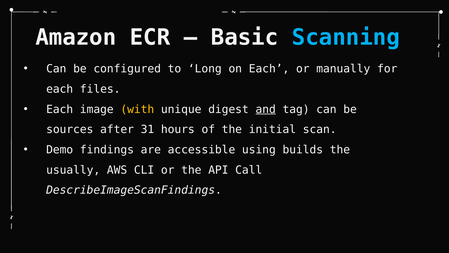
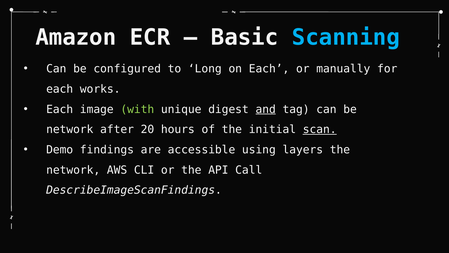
files: files -> works (100, 89)
with colour: yellow -> light green (137, 109)
sources: sources -> network (70, 129)
31: 31 -> 20 (147, 129)
scan underline: none -> present (320, 129)
builds: builds -> layers (303, 150)
usually: usually -> network (73, 170)
